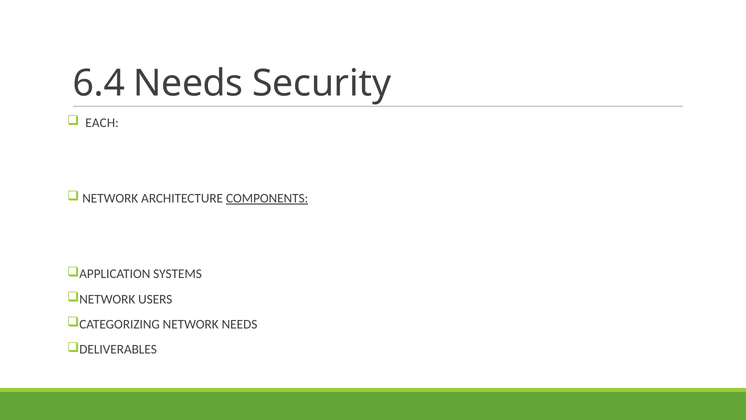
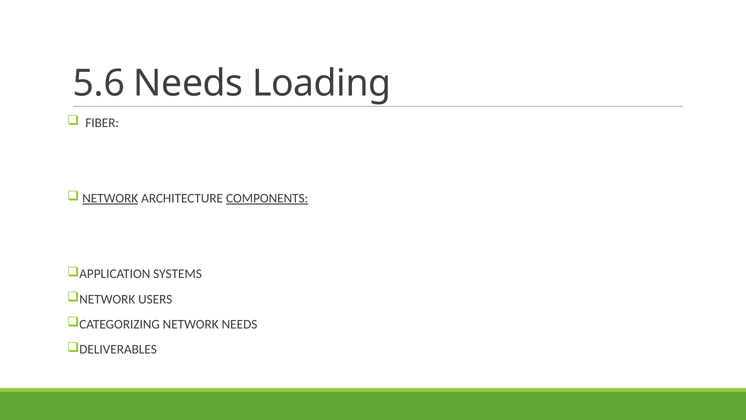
6.4: 6.4 -> 5.6 (99, 84)
Security: Security -> Loading (322, 84)
EACH: EACH -> FIBER (102, 123)
NETWORK underline: none -> present (110, 198)
